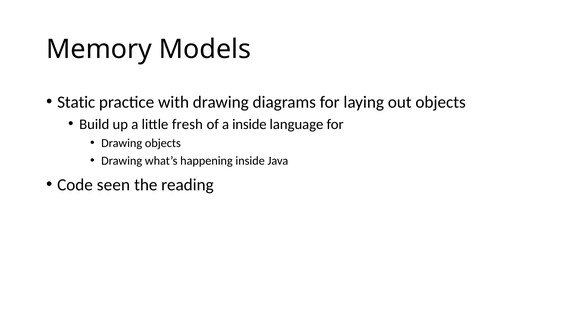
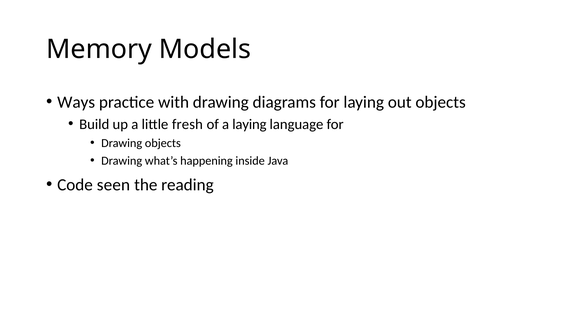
Static: Static -> Ways (76, 102)
a inside: inside -> laying (249, 124)
